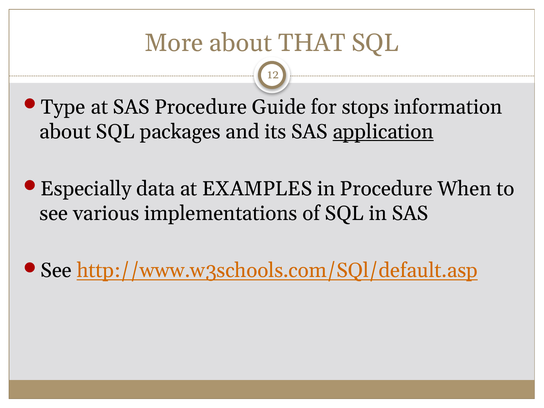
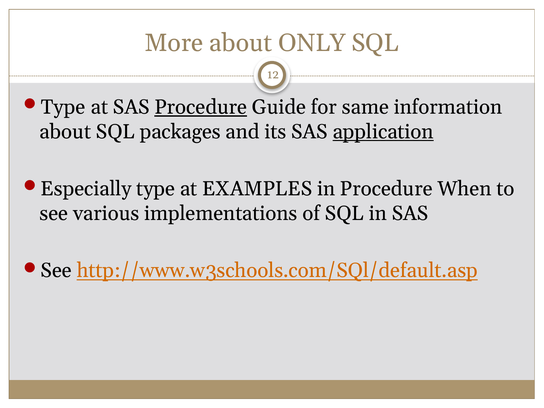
THAT: THAT -> ONLY (312, 43)
Procedure underline: none -> present (201, 107)
stops: stops -> same (365, 107)
Especially data: data -> type (156, 189)
